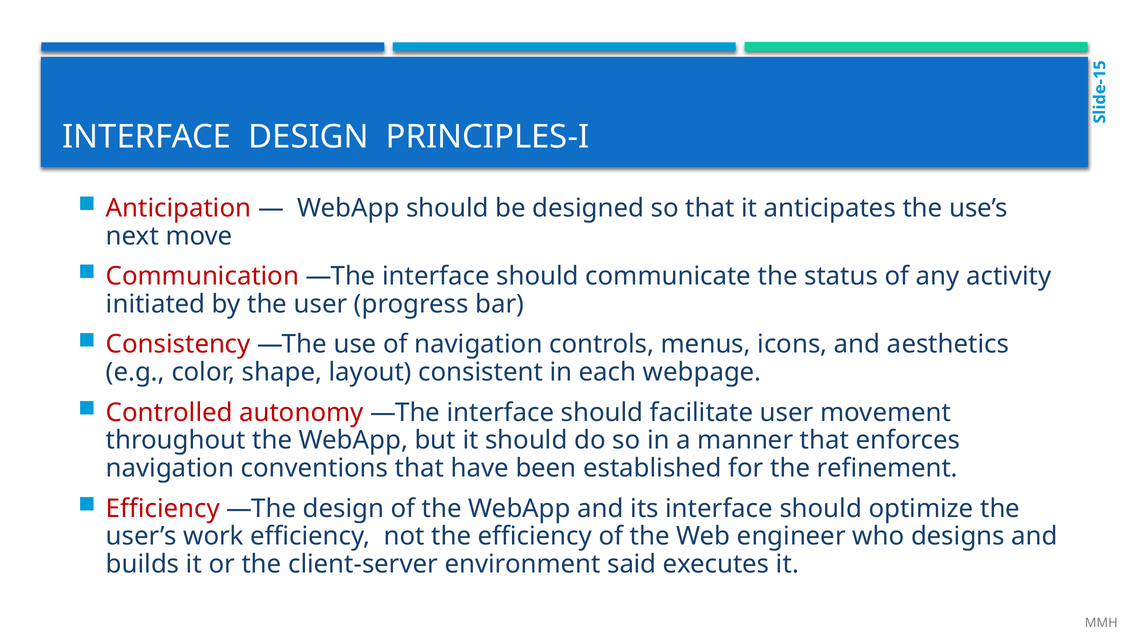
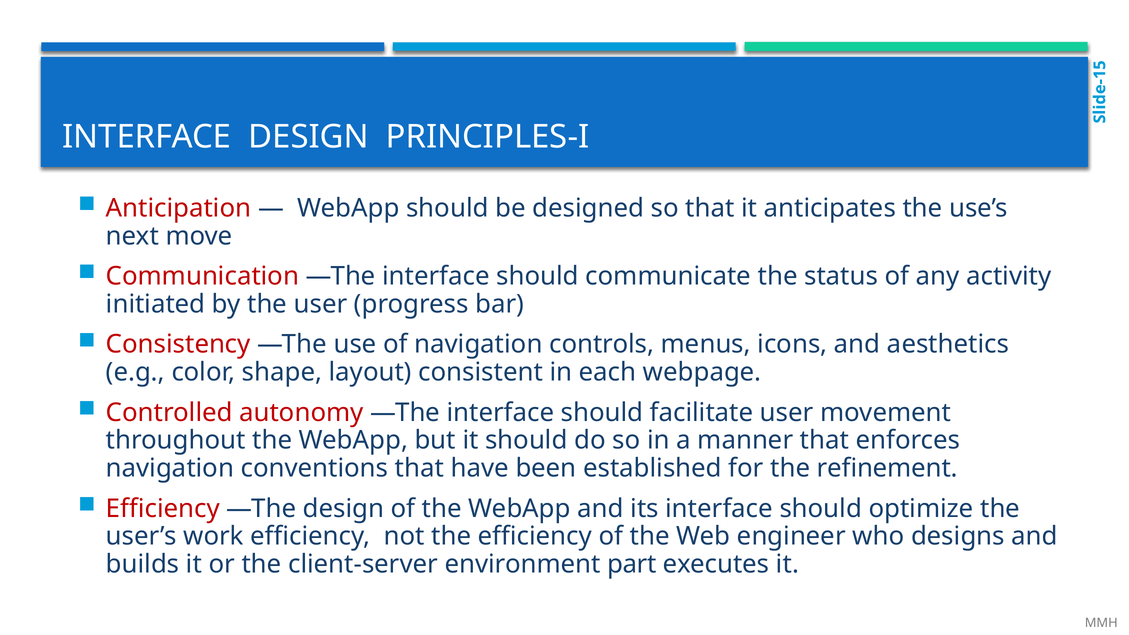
said: said -> part (632, 564)
